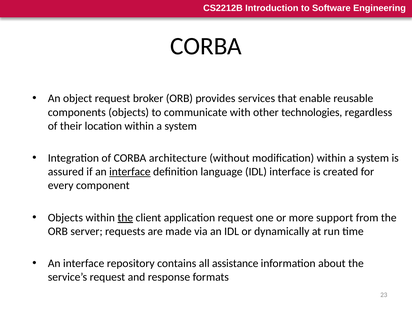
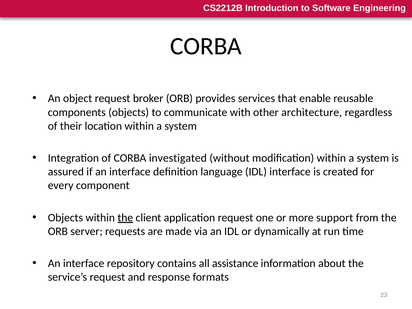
technologies: technologies -> architecture (312, 112)
architecture: architecture -> investigated (178, 158)
interface underline: present -> none (130, 172)
